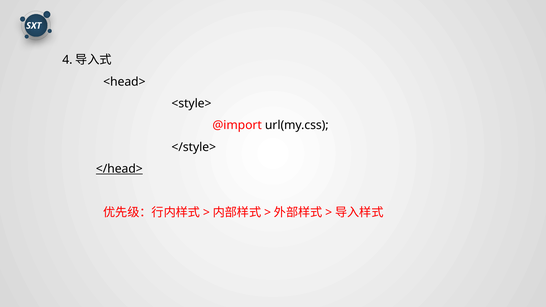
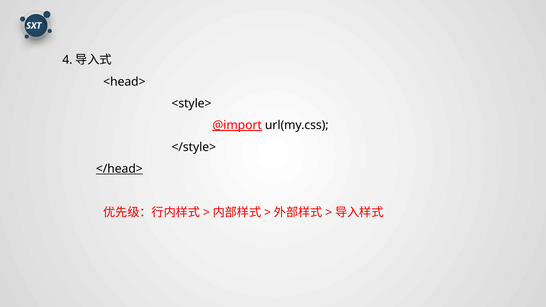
@import underline: none -> present (237, 125)
